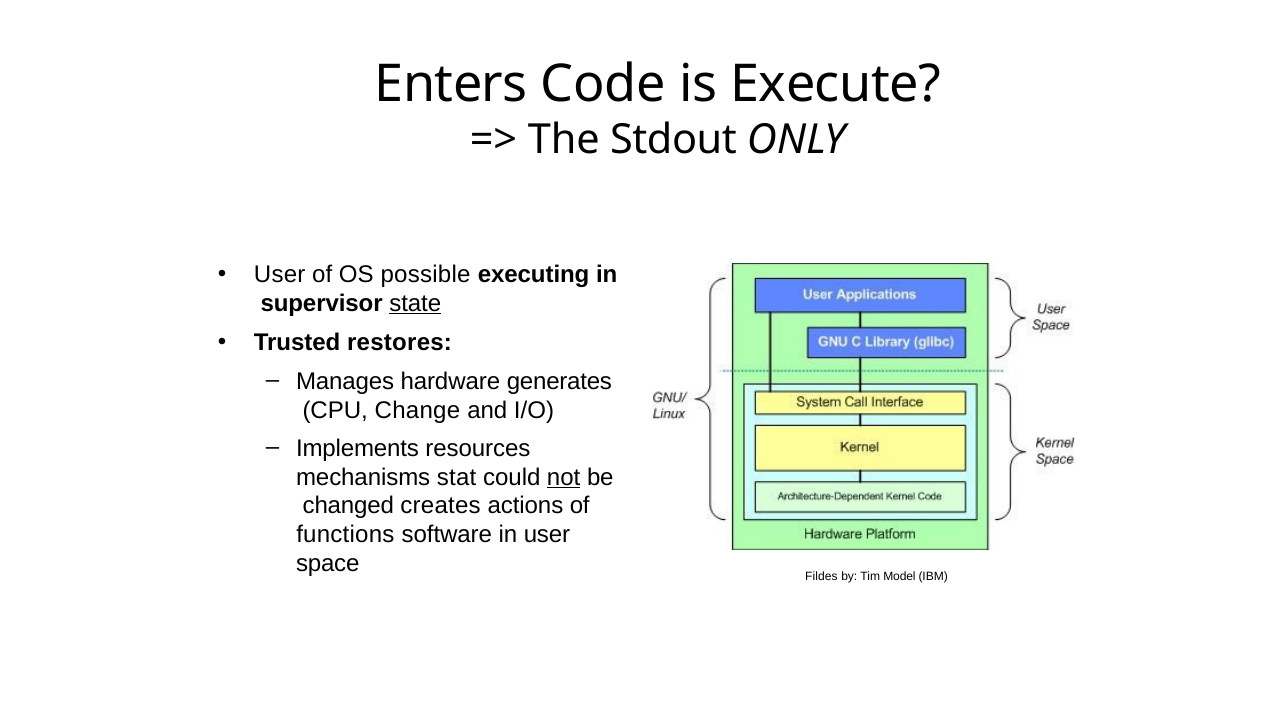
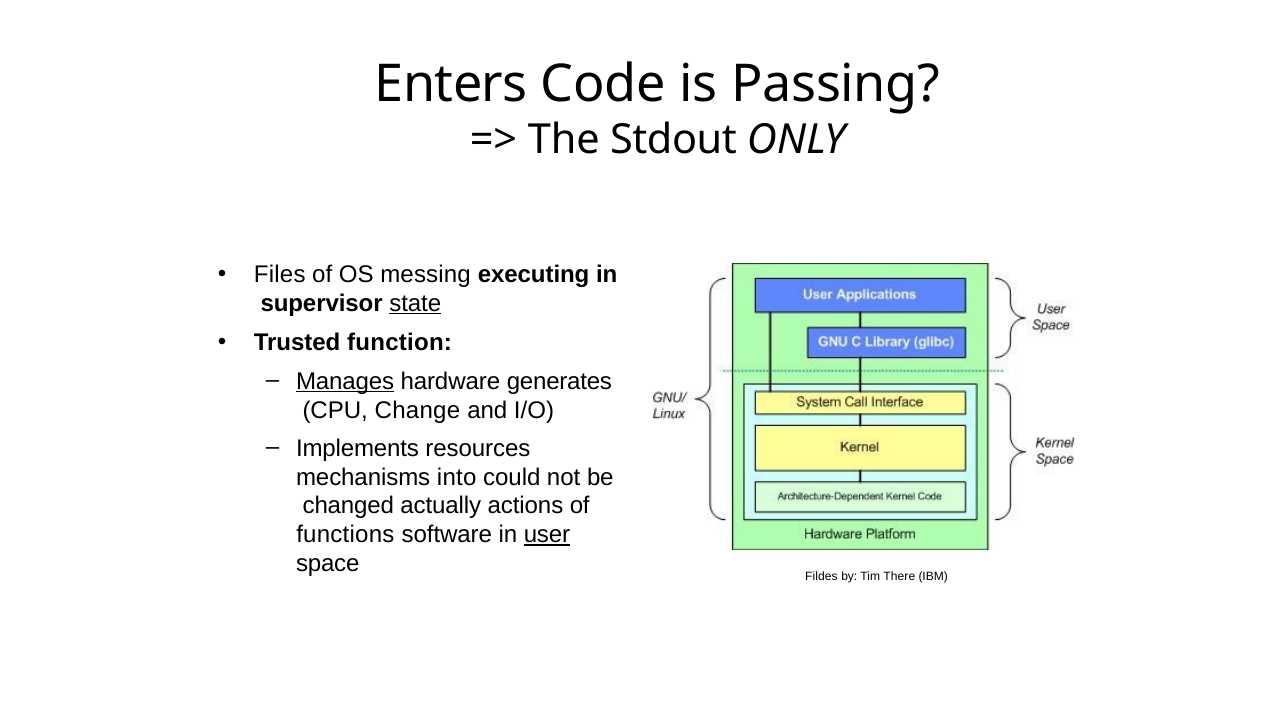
Execute: Execute -> Passing (836, 85)
User: User -> Files (280, 274)
possible: possible -> messing (426, 274)
restores: restores -> function (400, 343)
Manages underline: none -> present (345, 381)
stat: stat -> into (457, 477)
not underline: present -> none (564, 477)
creates: creates -> actually (441, 506)
user underline: none -> present (547, 535)
Model: Model -> There (899, 576)
